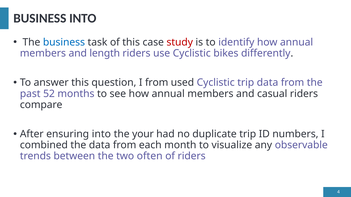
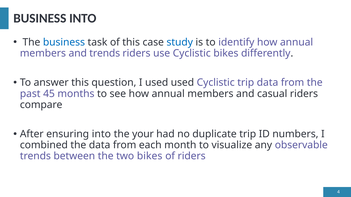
study colour: red -> blue (180, 42)
and length: length -> trends (105, 53)
I from: from -> used (157, 83)
52: 52 -> 45 (49, 94)
two often: often -> bikes (150, 156)
